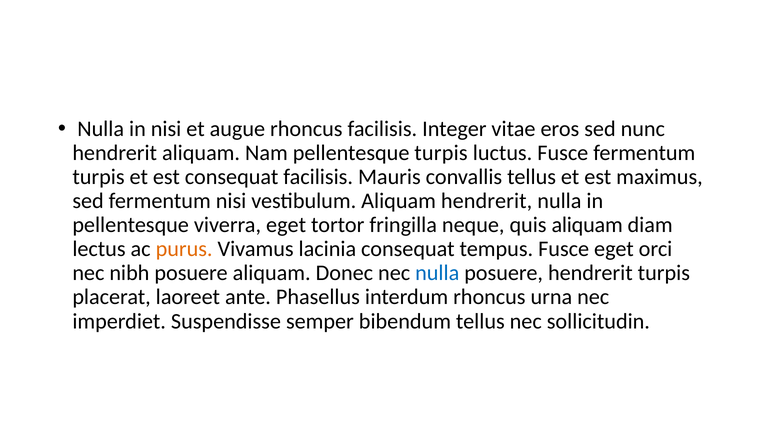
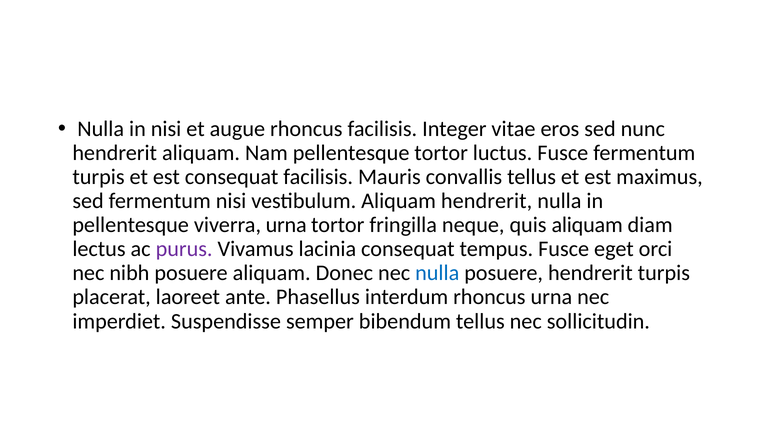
pellentesque turpis: turpis -> tortor (441, 153)
viverra eget: eget -> urna (286, 225)
purus colour: orange -> purple (184, 249)
